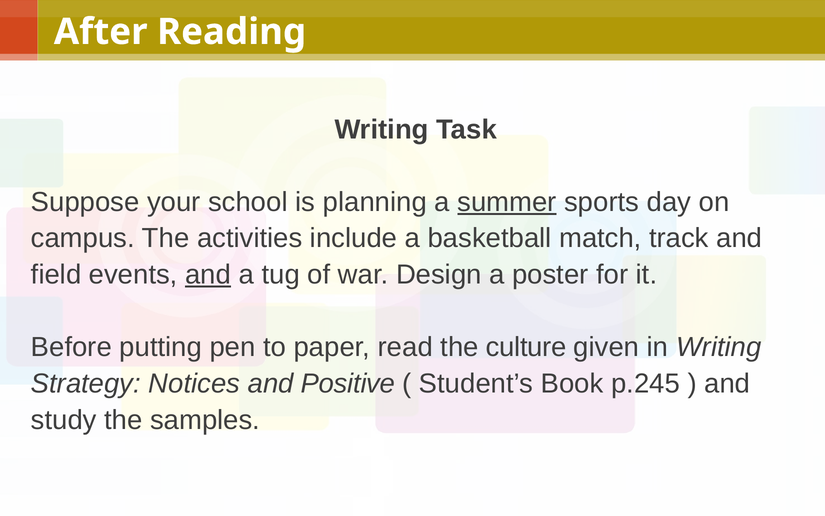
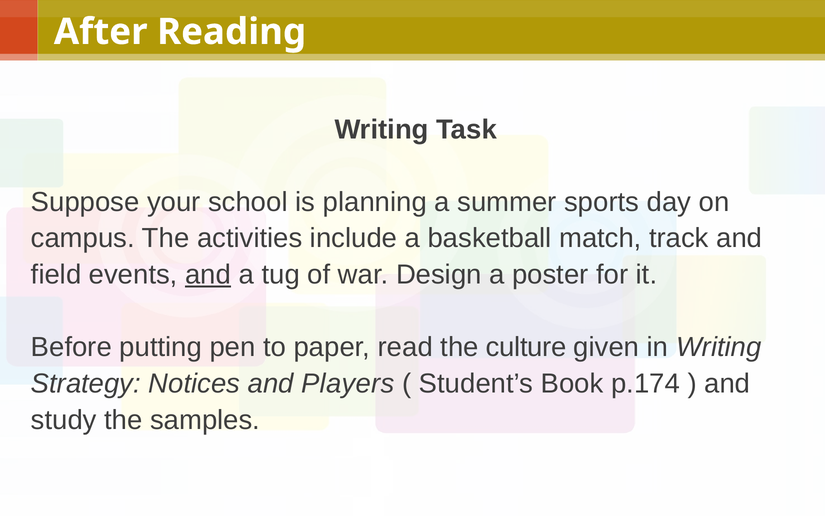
summer underline: present -> none (507, 202)
Positive: Positive -> Players (348, 383)
p.245: p.245 -> p.174 (646, 383)
